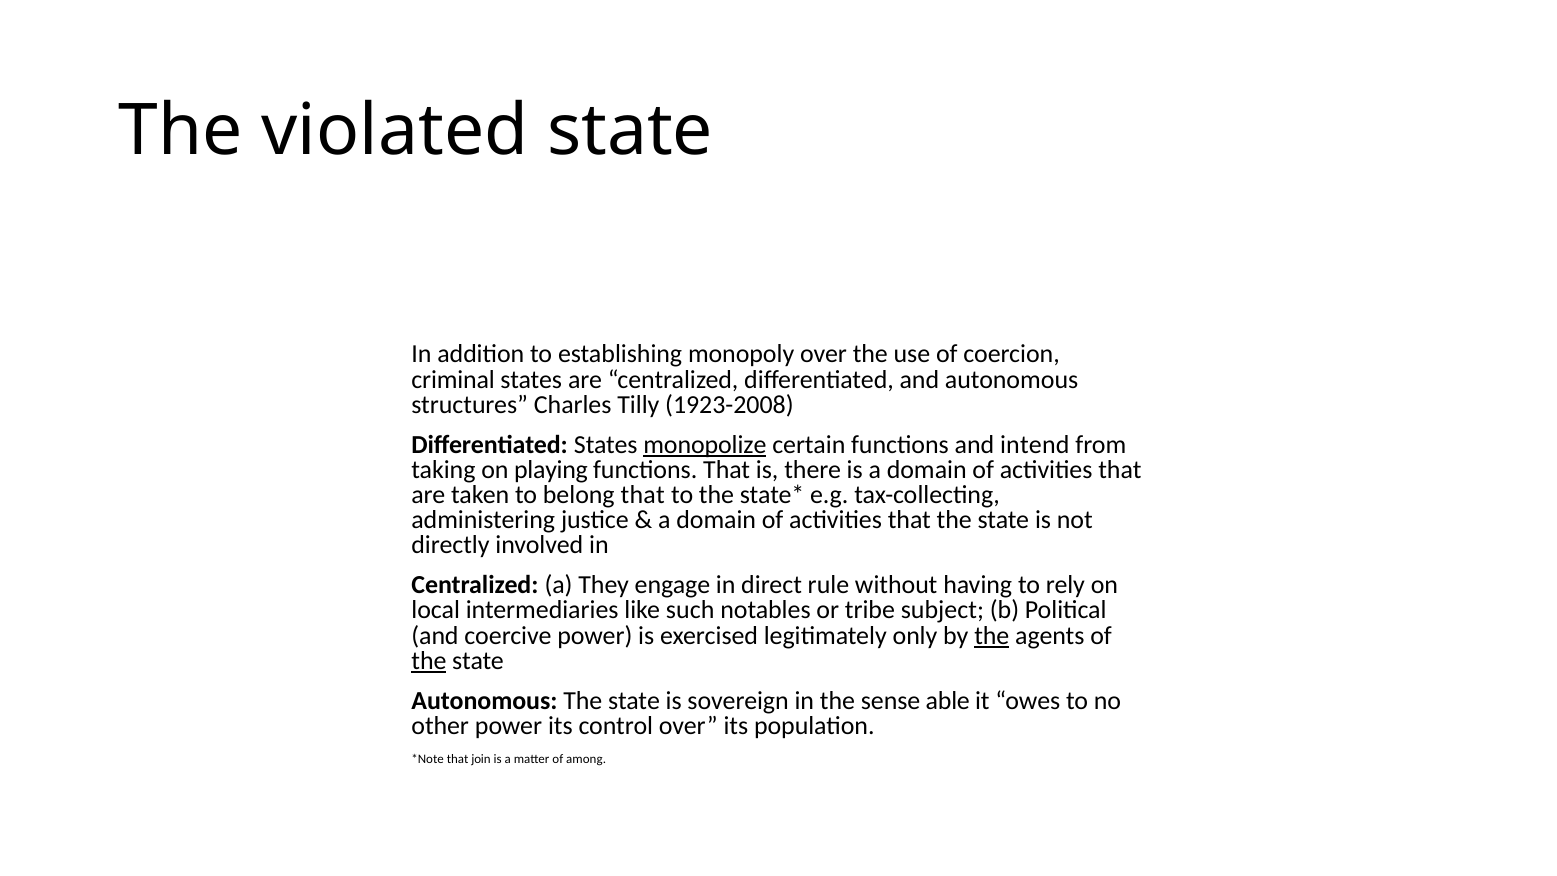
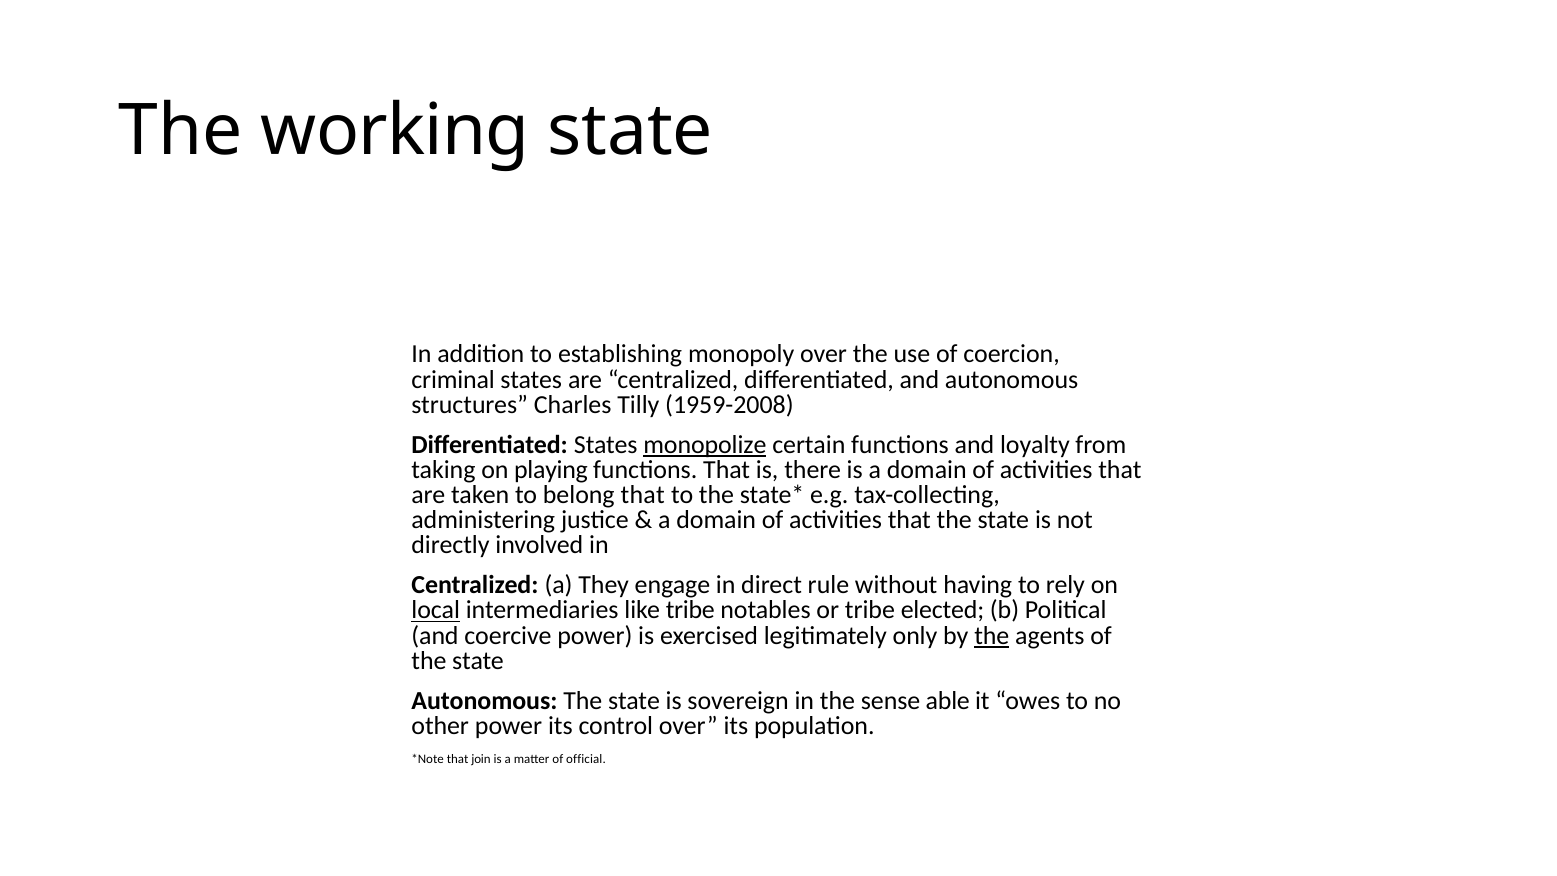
violated: violated -> working (395, 131)
1923-2008: 1923-2008 -> 1959-2008 (729, 405)
intend: intend -> loyalty (1035, 445)
local underline: none -> present (436, 610)
like such: such -> tribe (690, 610)
subject: subject -> elected (942, 610)
the underline: present -> none (429, 661)
among: among -> official (586, 760)
